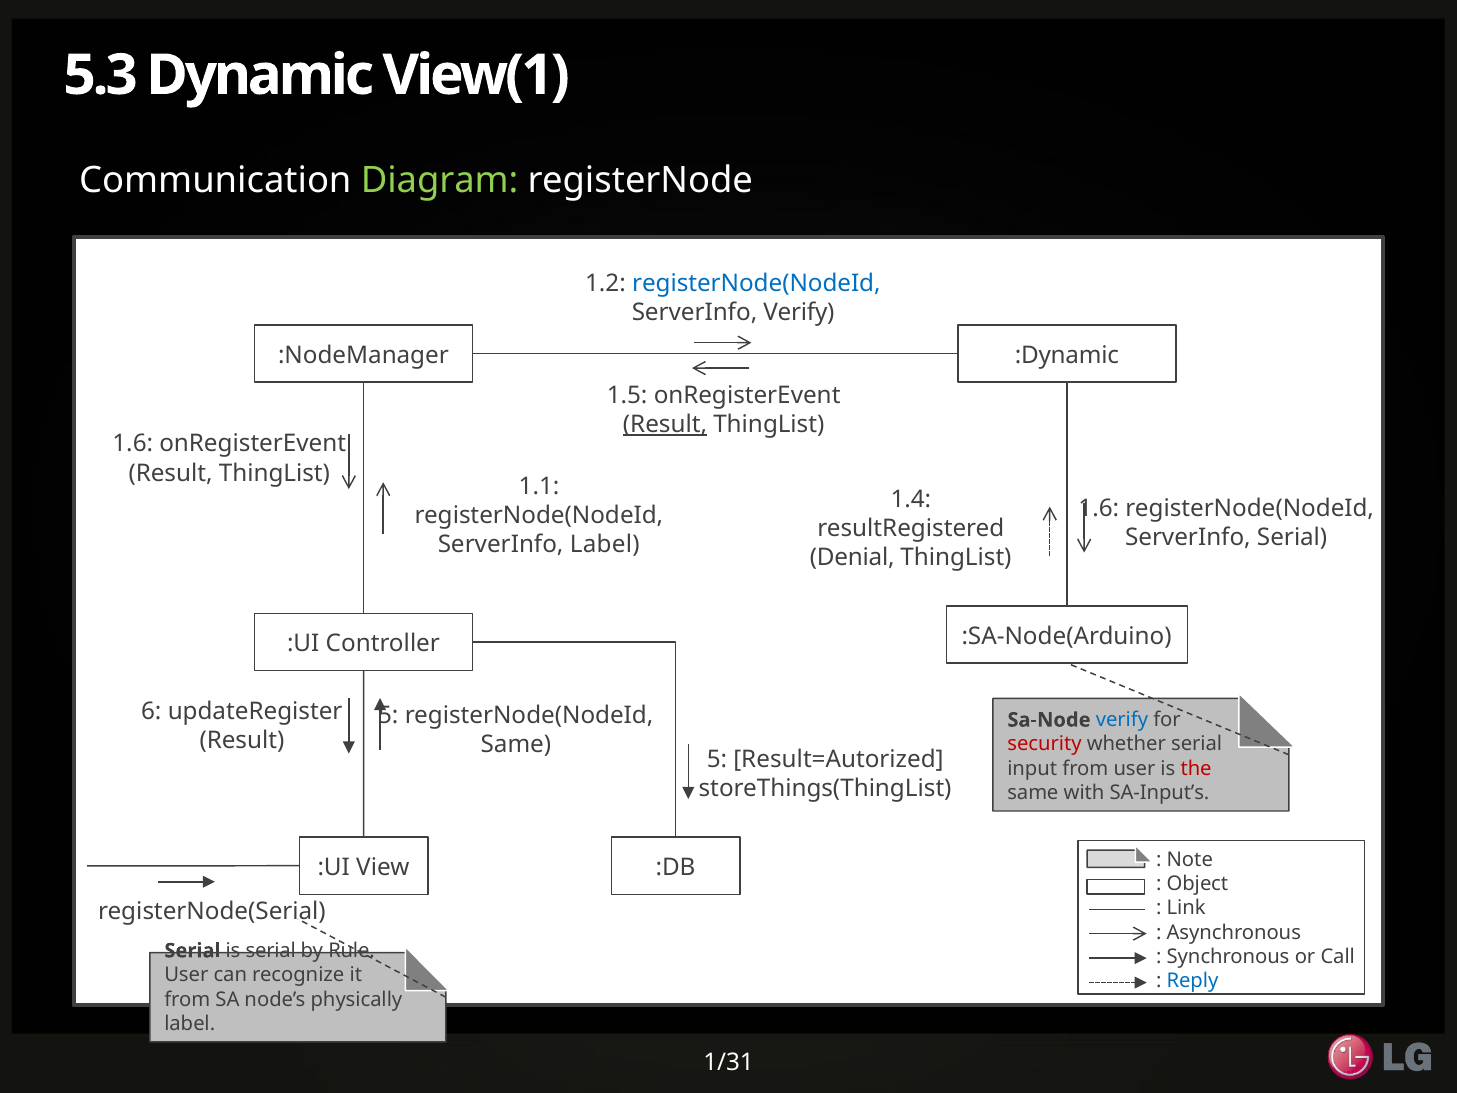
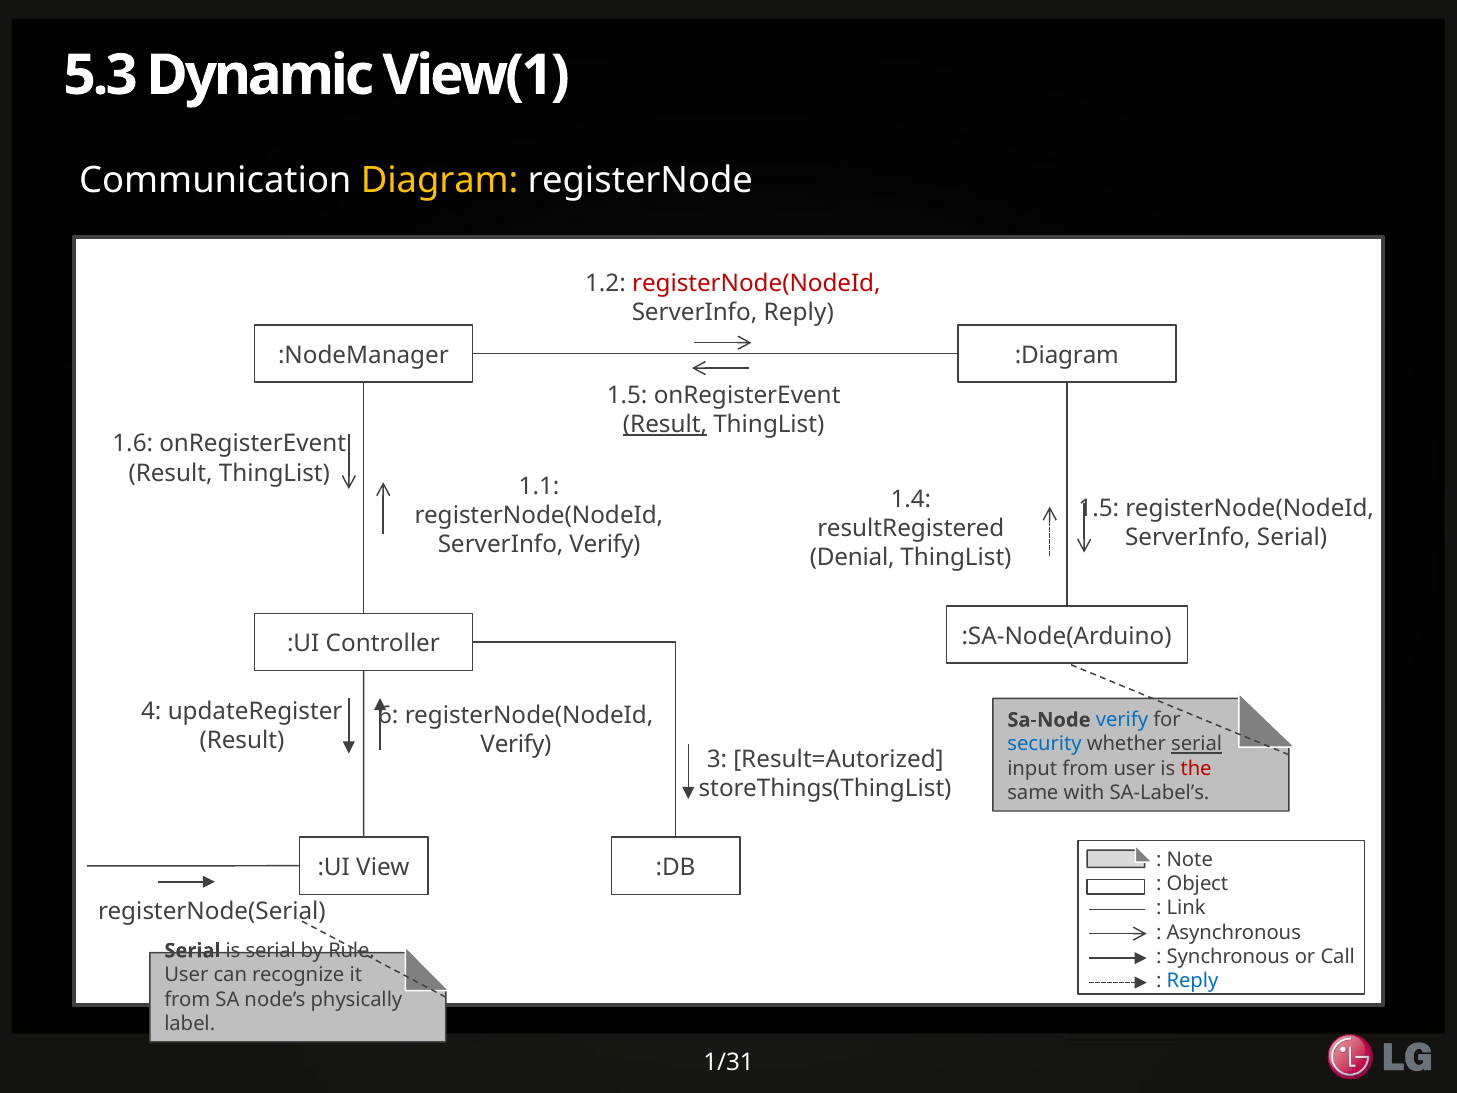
Diagram colour: light green -> yellow (440, 180)
registerNode(NodeId colour: blue -> red (756, 283)
ServerInfo Verify: Verify -> Reply (799, 312)
:Dynamic: :Dynamic -> :Diagram (1067, 355)
1.6: 1.6 -> 1.5 (1099, 508)
ServerInfo Label: Label -> Verify (605, 545)
6: 6 -> 4 (151, 711)
5: 5 -> 6 (388, 715)
Same: Same -> Verify (516, 744)
security colour: red -> blue (1045, 744)
serial underline: none -> present (1197, 744)
5: 5 -> 3 (717, 759)
SA-Input’s: SA-Input’s -> SA-Label’s (1159, 793)
